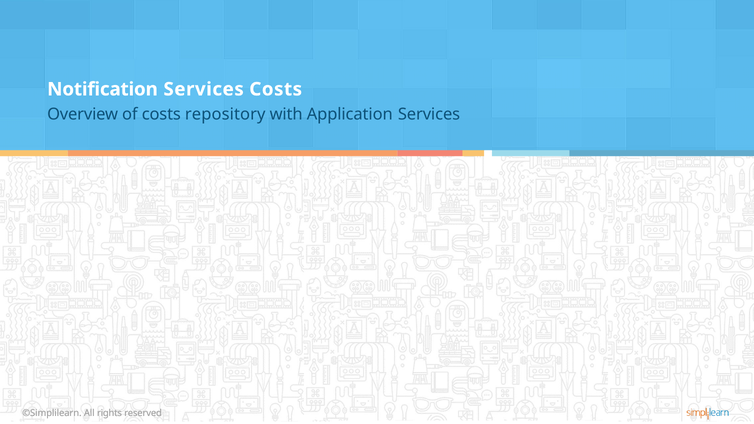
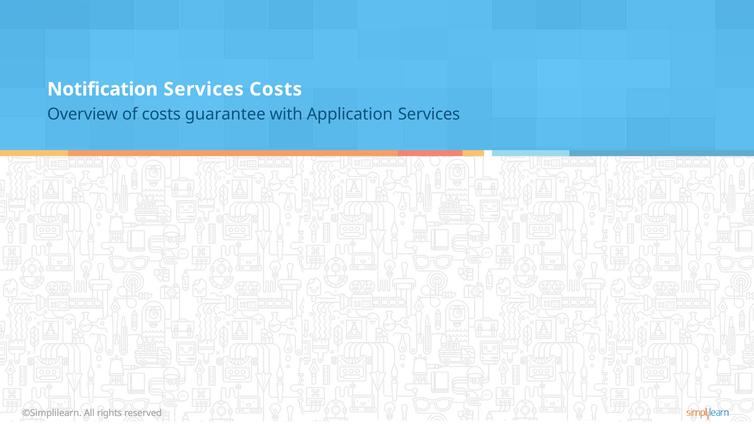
repository: repository -> guarantee (225, 114)
